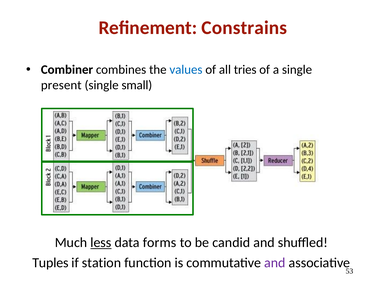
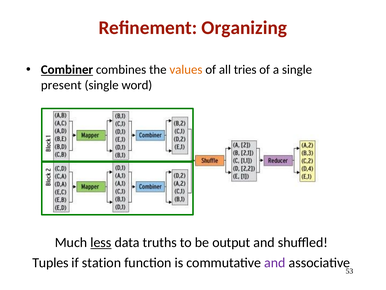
Constrains: Constrains -> Organizing (244, 28)
Combiner underline: none -> present (67, 70)
values colour: blue -> orange (186, 70)
small: small -> word (137, 85)
forms: forms -> truths (160, 242)
candid: candid -> output (231, 242)
